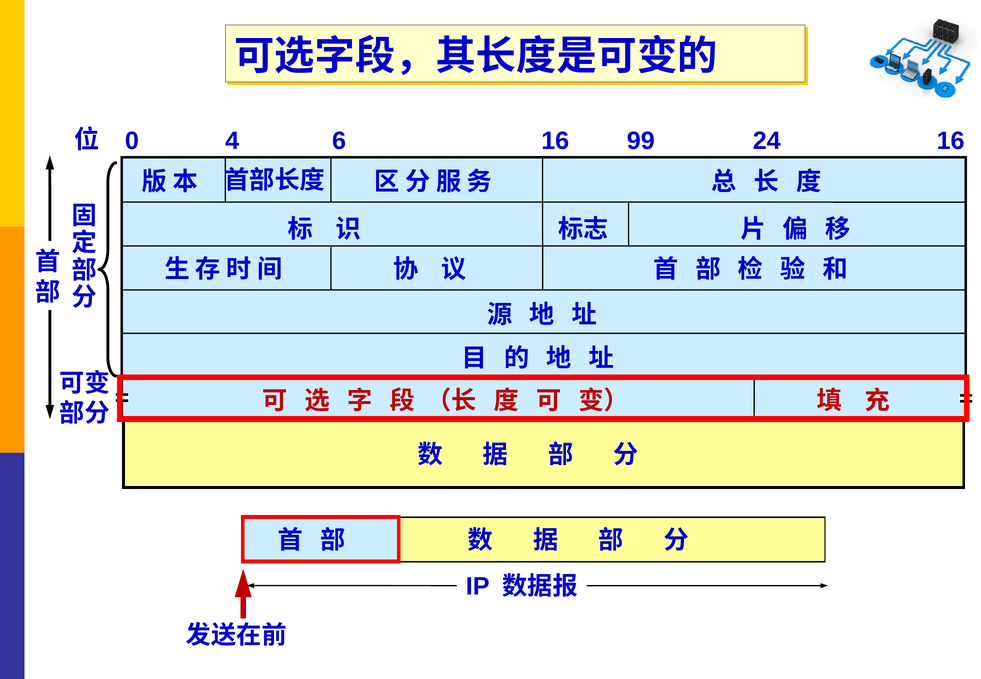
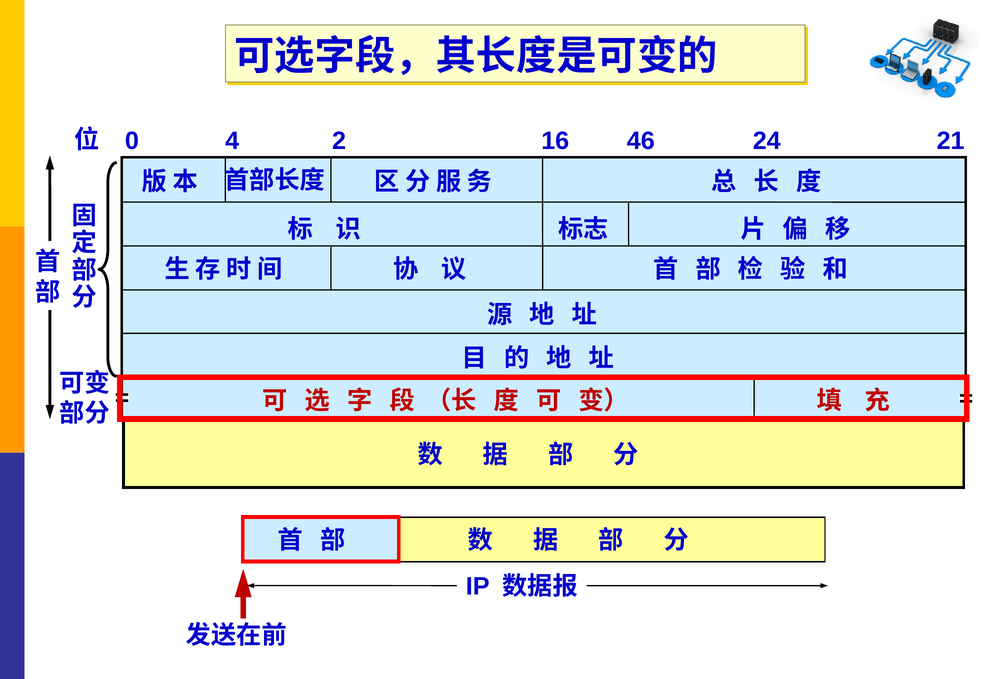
6: 6 -> 2 (339, 141)
99: 99 -> 46 (641, 141)
24 16: 16 -> 21 (951, 141)
